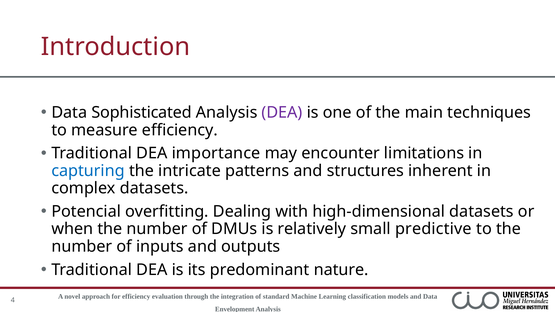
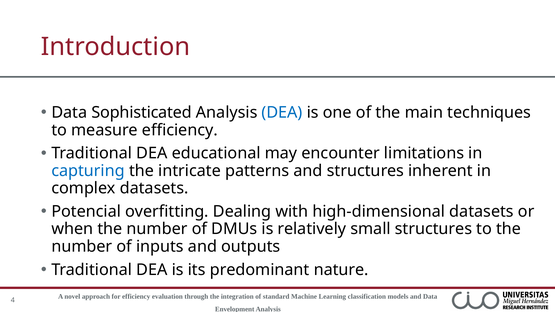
DEA colour: purple -> blue (282, 113)
importance: importance -> educational (216, 153)
small predictive: predictive -> structures (434, 229)
